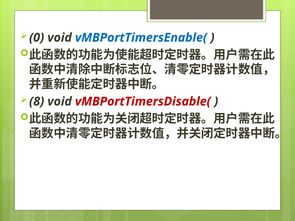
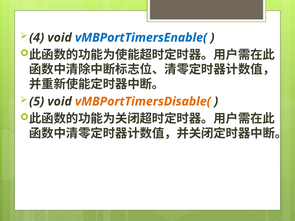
0: 0 -> 4 (37, 38)
8: 8 -> 5 (37, 102)
vMBPortTimersDisable( colour: red -> orange (143, 102)
